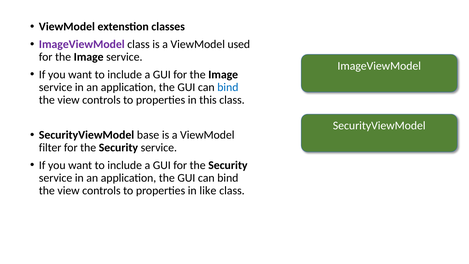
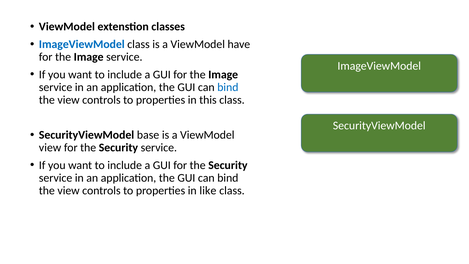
ImageViewModel colour: purple -> blue (82, 44)
used: used -> have (239, 44)
filter: filter -> view (50, 148)
